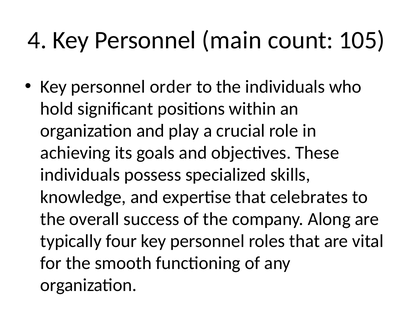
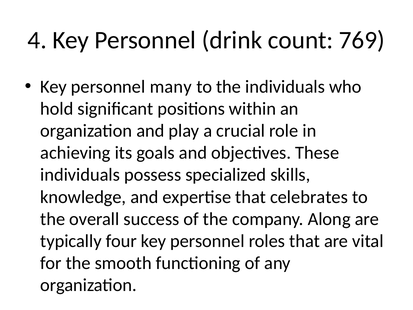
main: main -> drink (232, 40)
105: 105 -> 769 (362, 40)
order: order -> many (171, 87)
